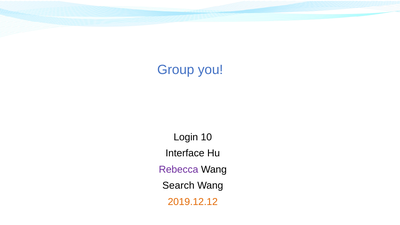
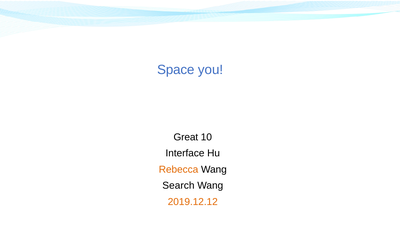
Group: Group -> Space (176, 70)
Login: Login -> Great (186, 137)
Rebecca colour: purple -> orange (179, 169)
